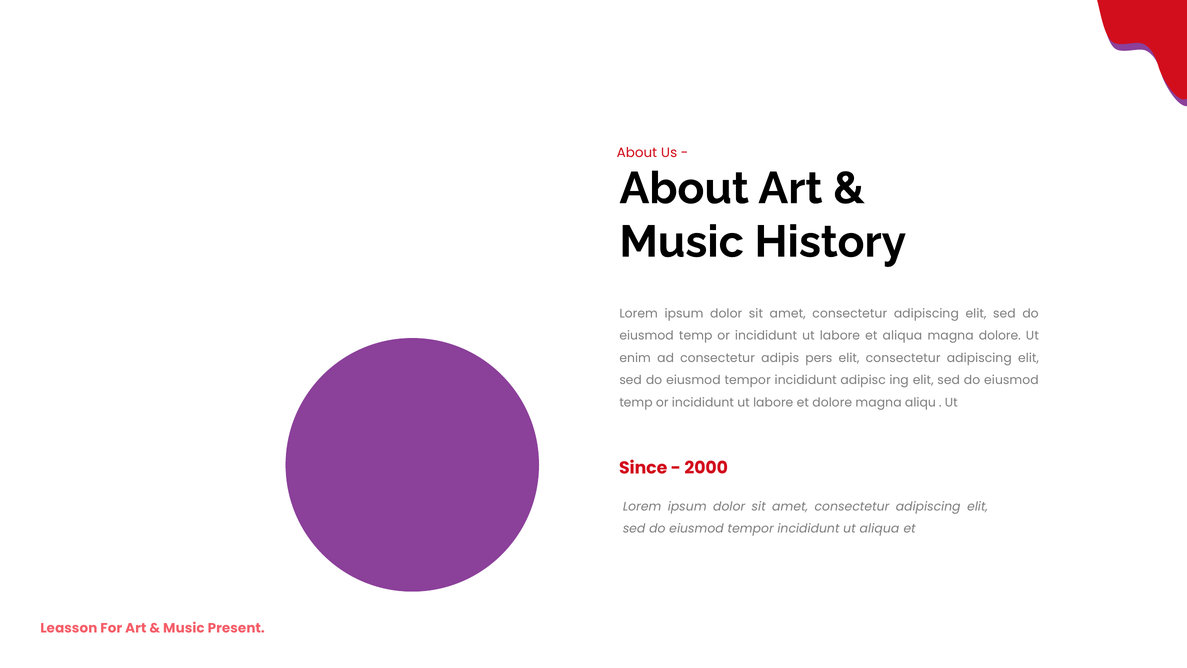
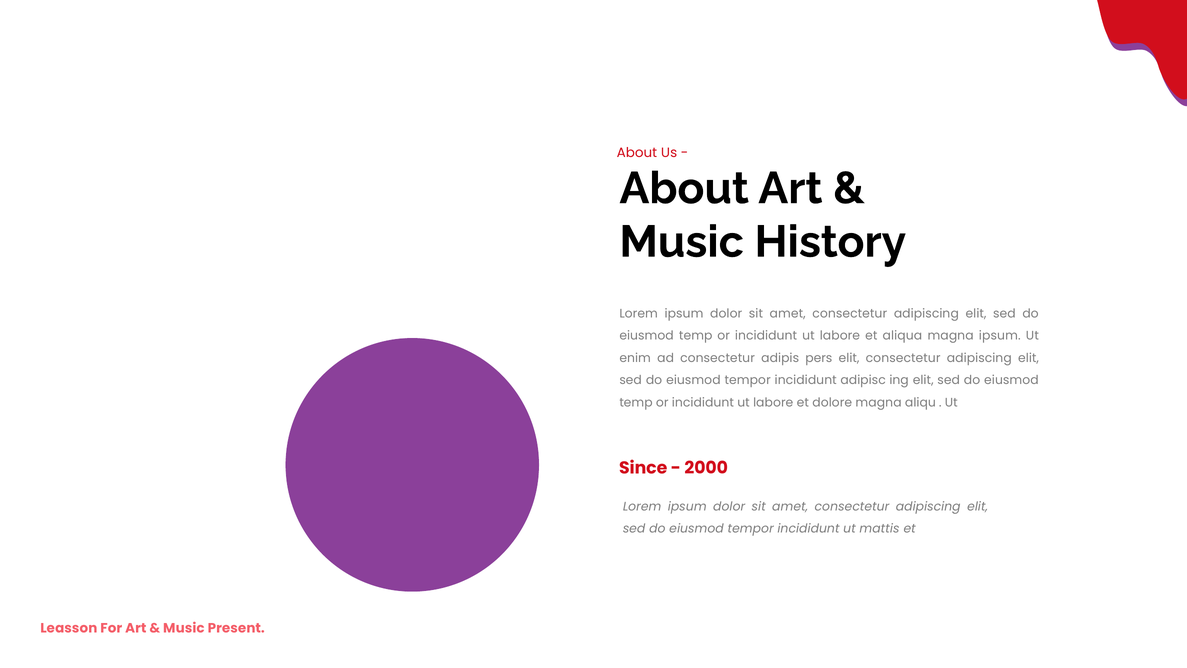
magna dolore: dolore -> ipsum (1000, 336)
ut aliqua: aliqua -> mattis (879, 529)
